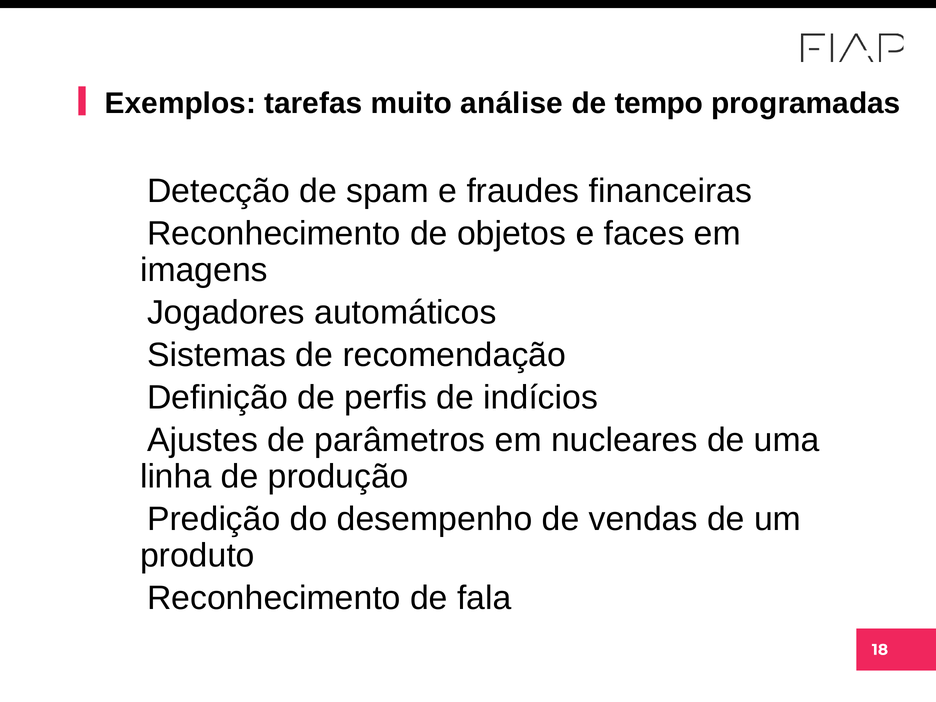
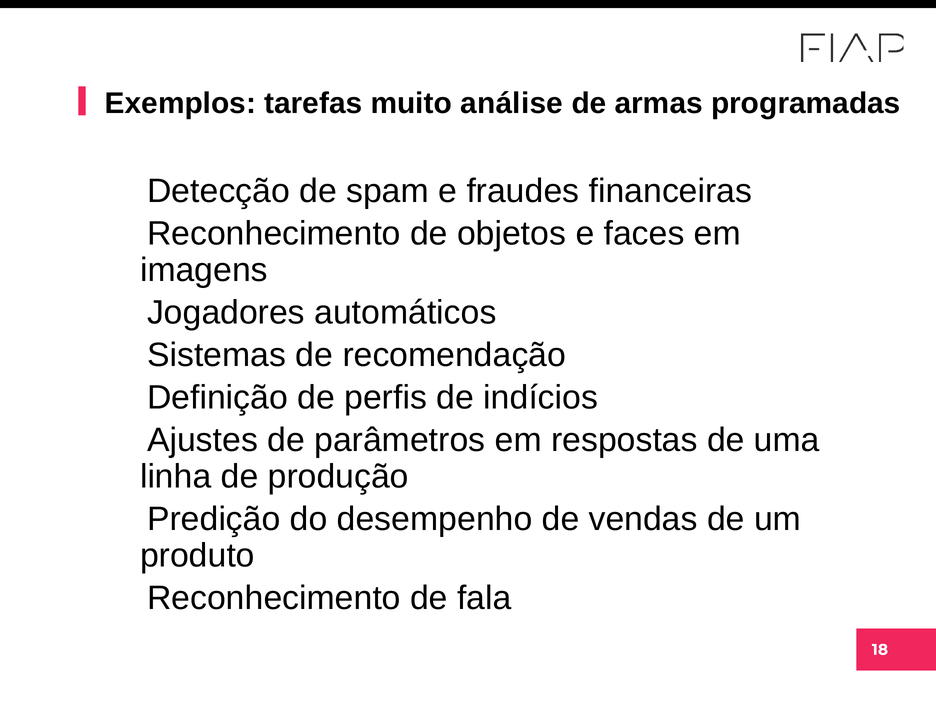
tempo: tempo -> armas (659, 103)
nucleares: nucleares -> respostas (624, 440)
